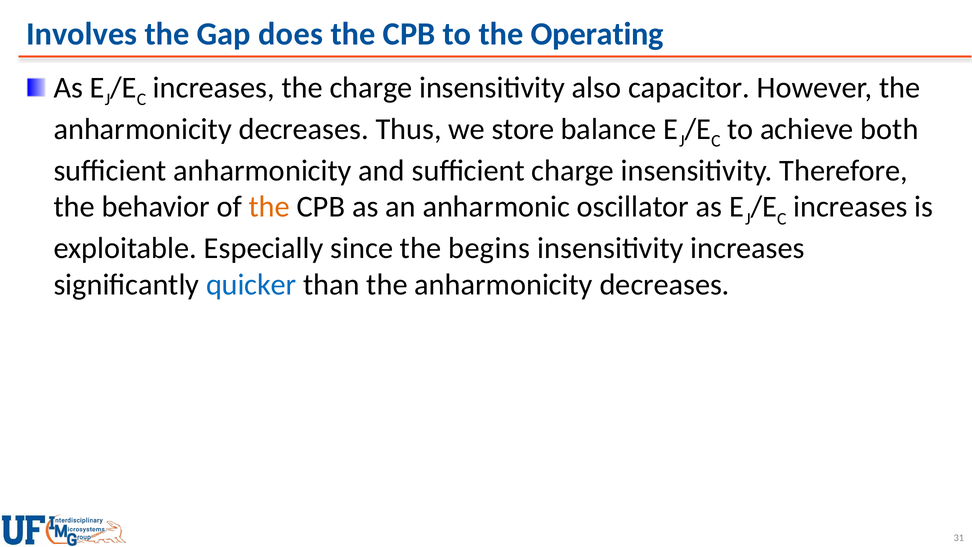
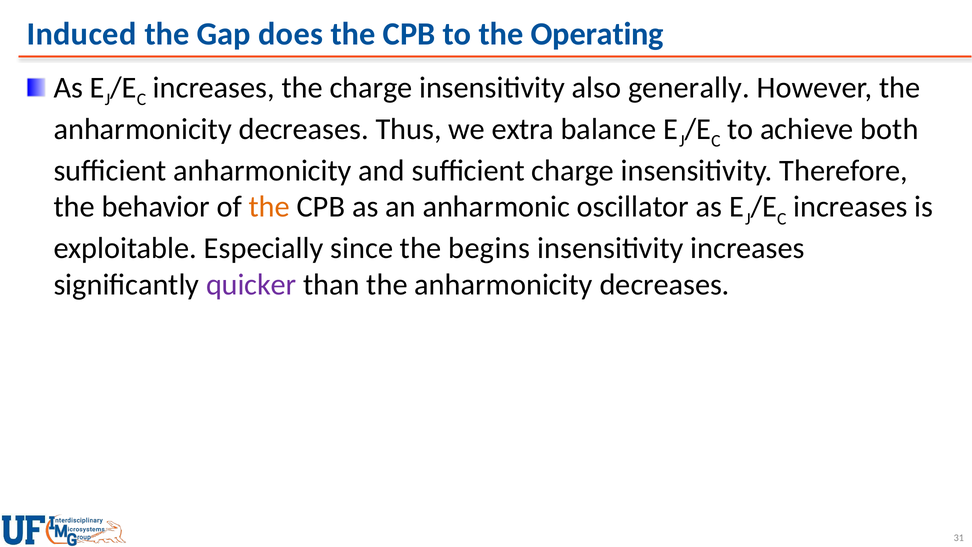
Involves: Involves -> Induced (82, 34)
capacitor: capacitor -> generally (689, 88)
store: store -> extra (523, 129)
quicker colour: blue -> purple (251, 285)
